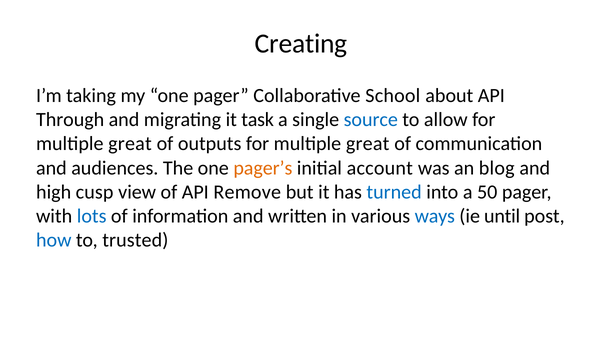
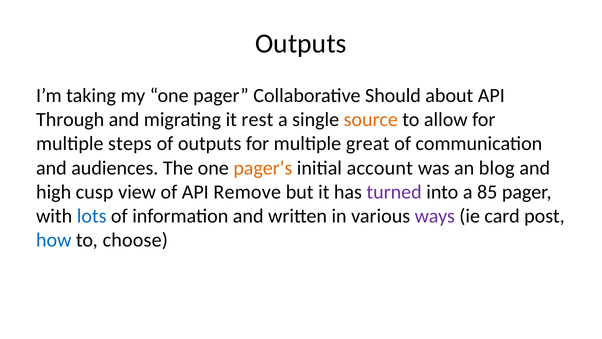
Creating: Creating -> Outputs (301, 44)
School: School -> Should (393, 95)
task: task -> rest (257, 120)
source colour: blue -> orange (371, 120)
great: great -> steps (130, 144)
turned colour: blue -> purple (394, 192)
50: 50 -> 85 (487, 192)
ways colour: blue -> purple (435, 216)
until: until -> card (502, 216)
trusted: trusted -> choose (135, 240)
